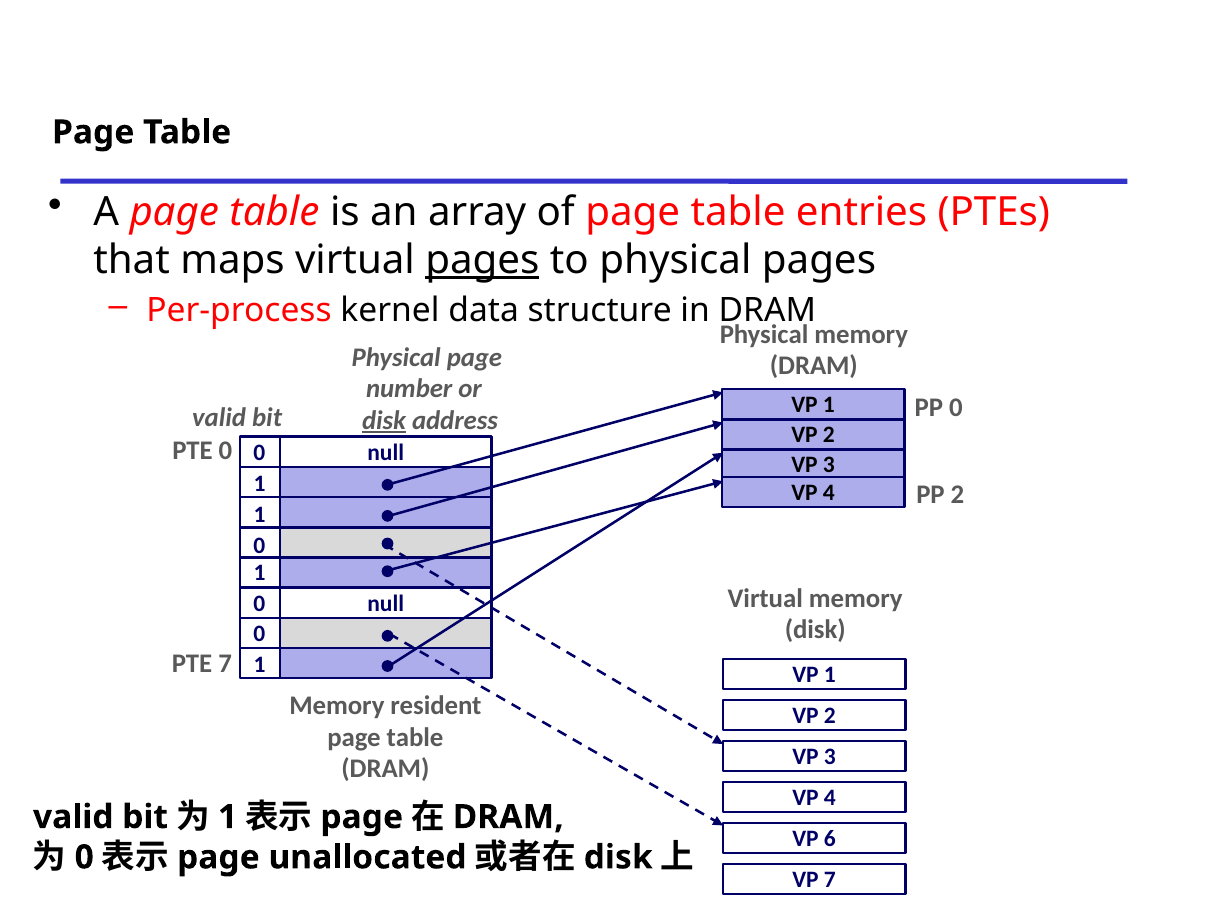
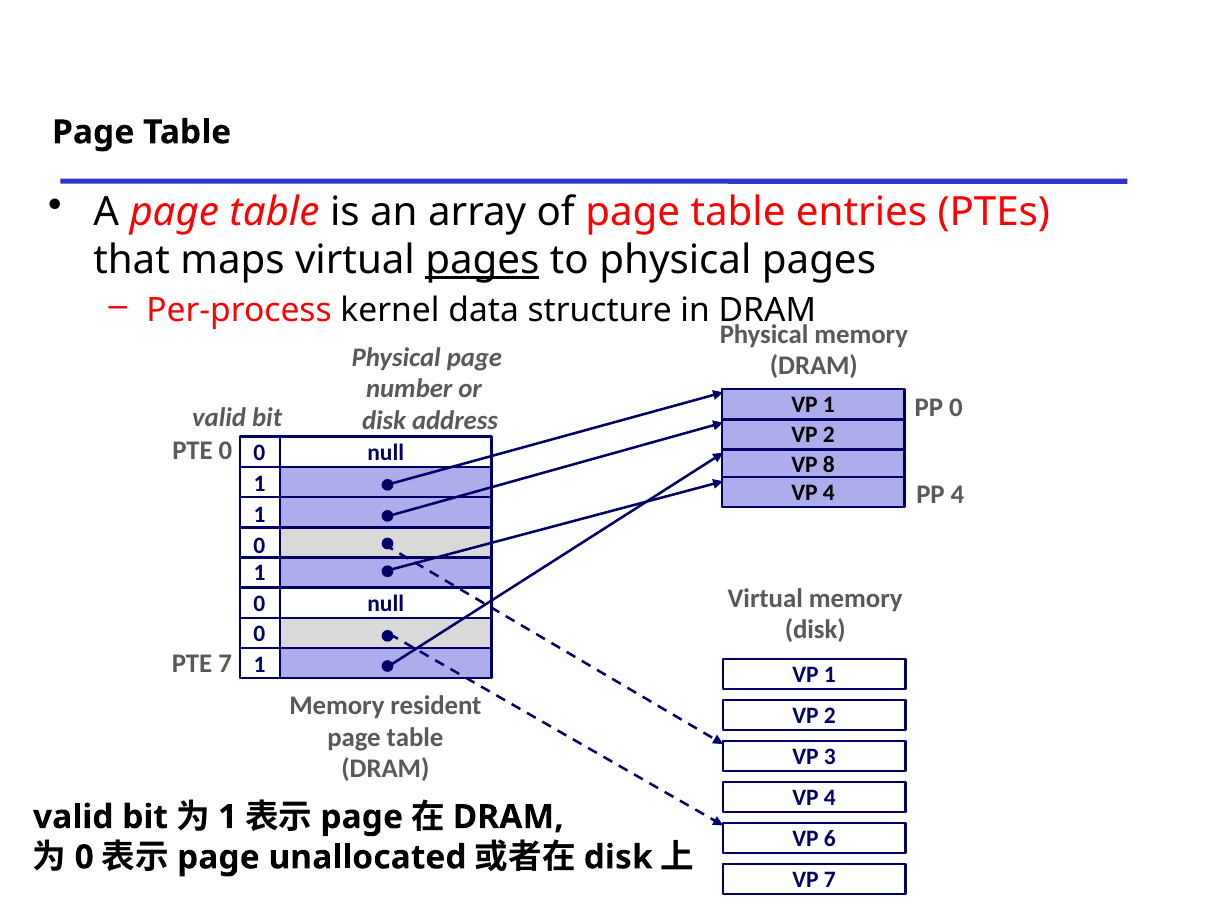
disk underline: present -> none (384, 421)
3: 3 -> 8 (829, 465)
PP 2: 2 -> 4 (958, 494)
